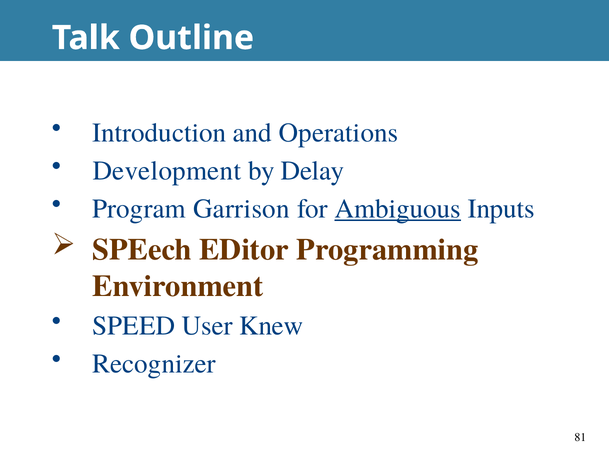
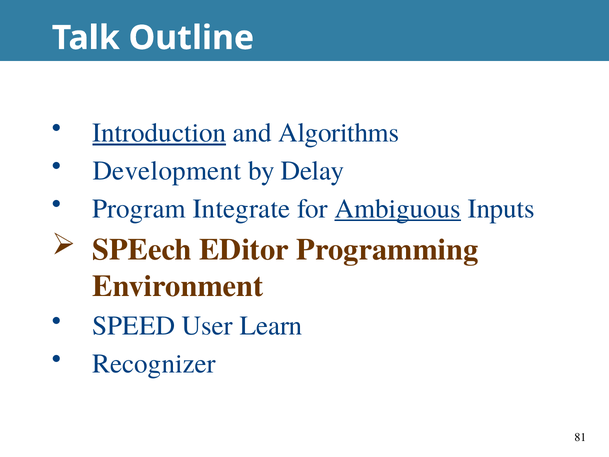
Introduction underline: none -> present (159, 133)
Operations: Operations -> Algorithms (339, 133)
Garrison: Garrison -> Integrate (241, 209)
Knew: Knew -> Learn (271, 326)
